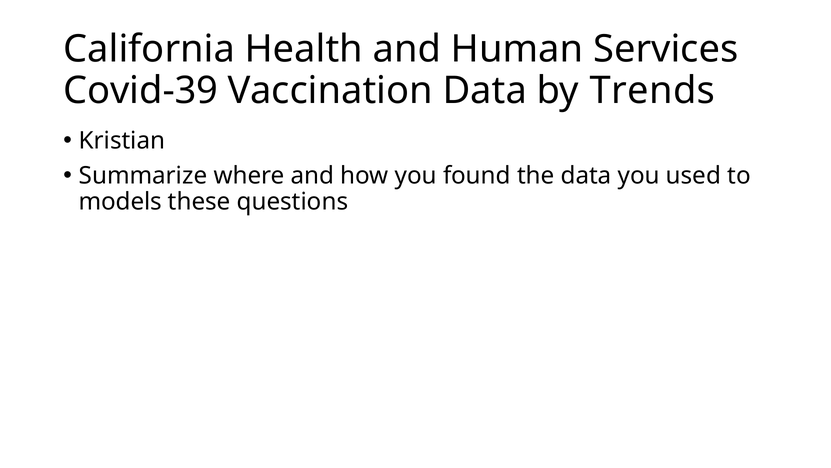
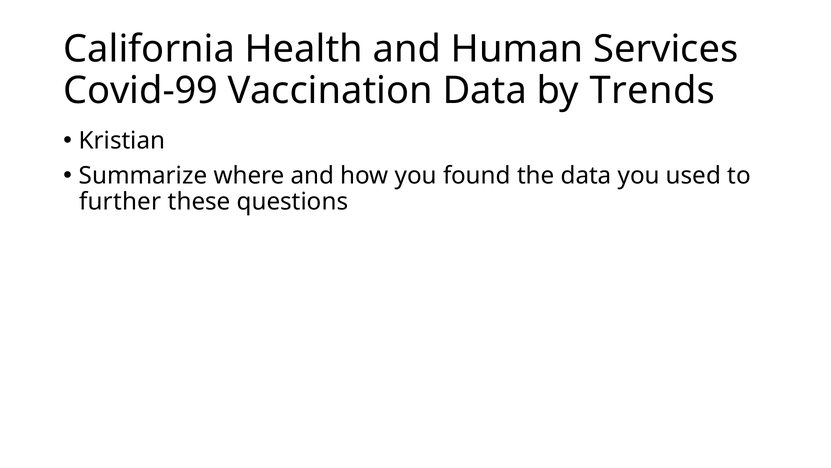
Covid-39: Covid-39 -> Covid-99 (141, 90)
models: models -> further (120, 202)
